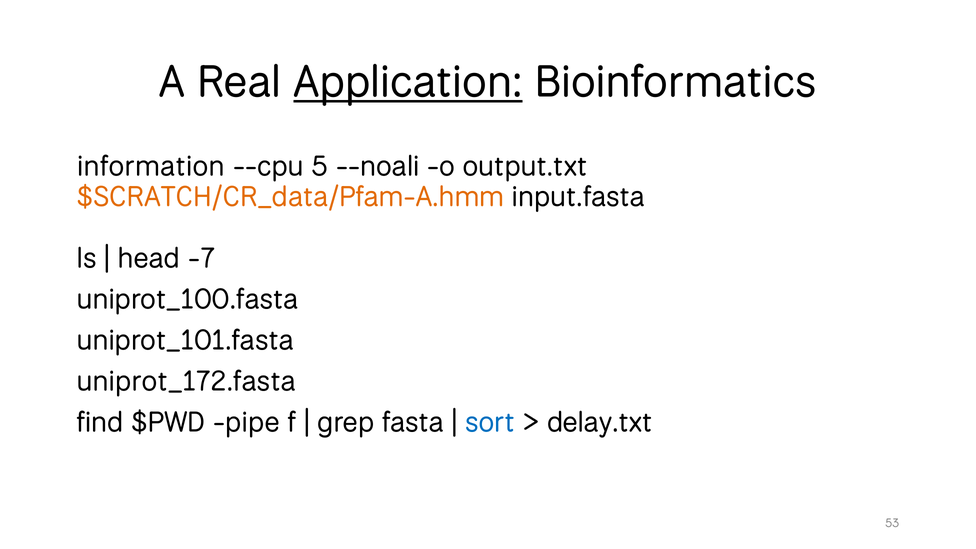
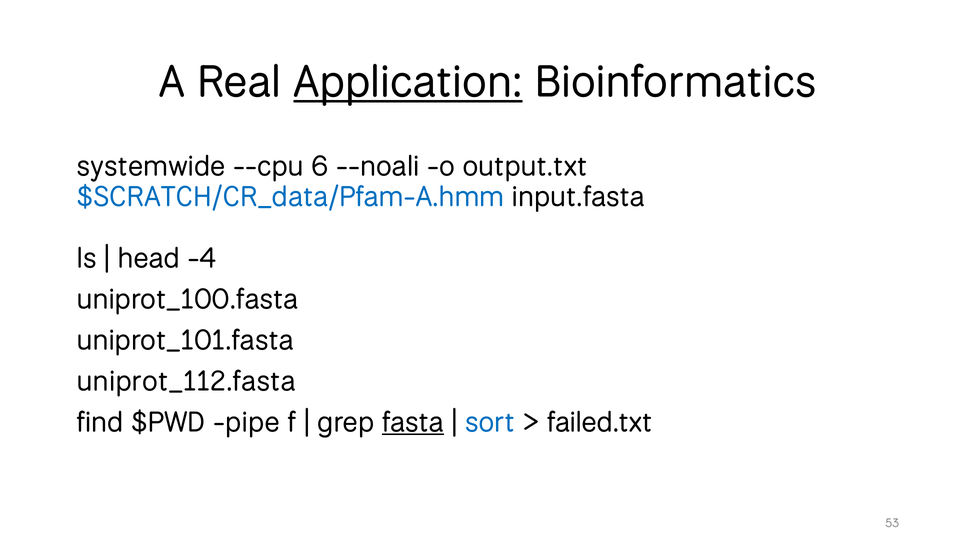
information: information -> systemwide (151, 166)
5: 5 -> 6 (320, 166)
$SCRATCH/CR_data/Pfam-A.hmm colour: orange -> blue (291, 197)
-7: -7 -> -4 (202, 258)
uniprot_172.fasta: uniprot_172.fasta -> uniprot_112.fasta (186, 381)
fasta underline: none -> present (413, 422)
delay.txt: delay.txt -> failed.txt (600, 422)
